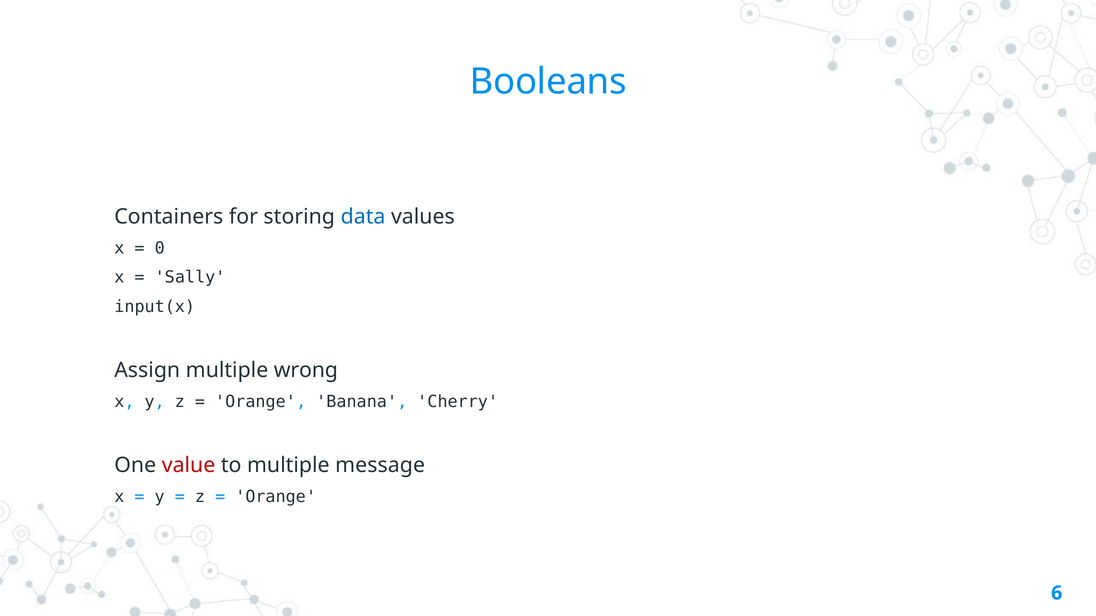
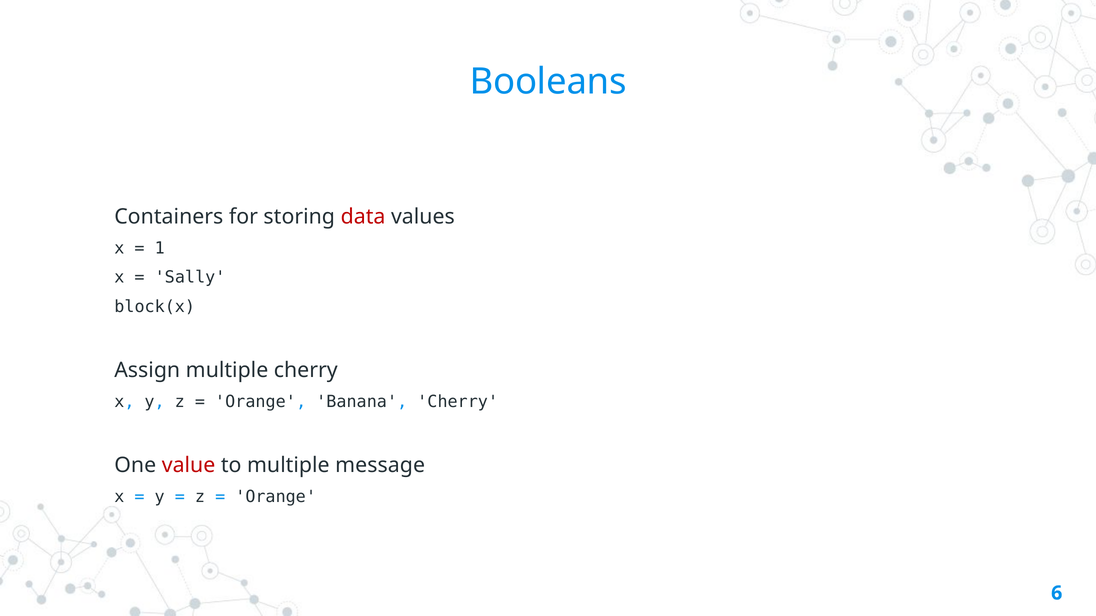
data colour: blue -> red (363, 217)
0: 0 -> 1 (160, 248)
input(x: input(x -> block(x (155, 307)
multiple wrong: wrong -> cherry (306, 370)
